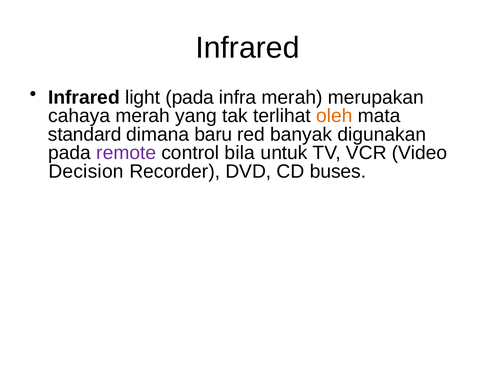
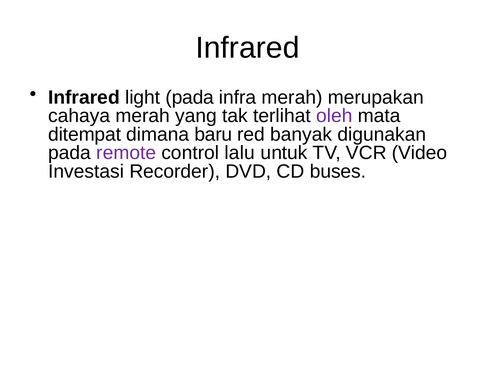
oleh colour: orange -> purple (334, 116)
standard: standard -> ditempat (85, 135)
bila: bila -> lalu (240, 153)
Decision: Decision -> Investasi (86, 172)
